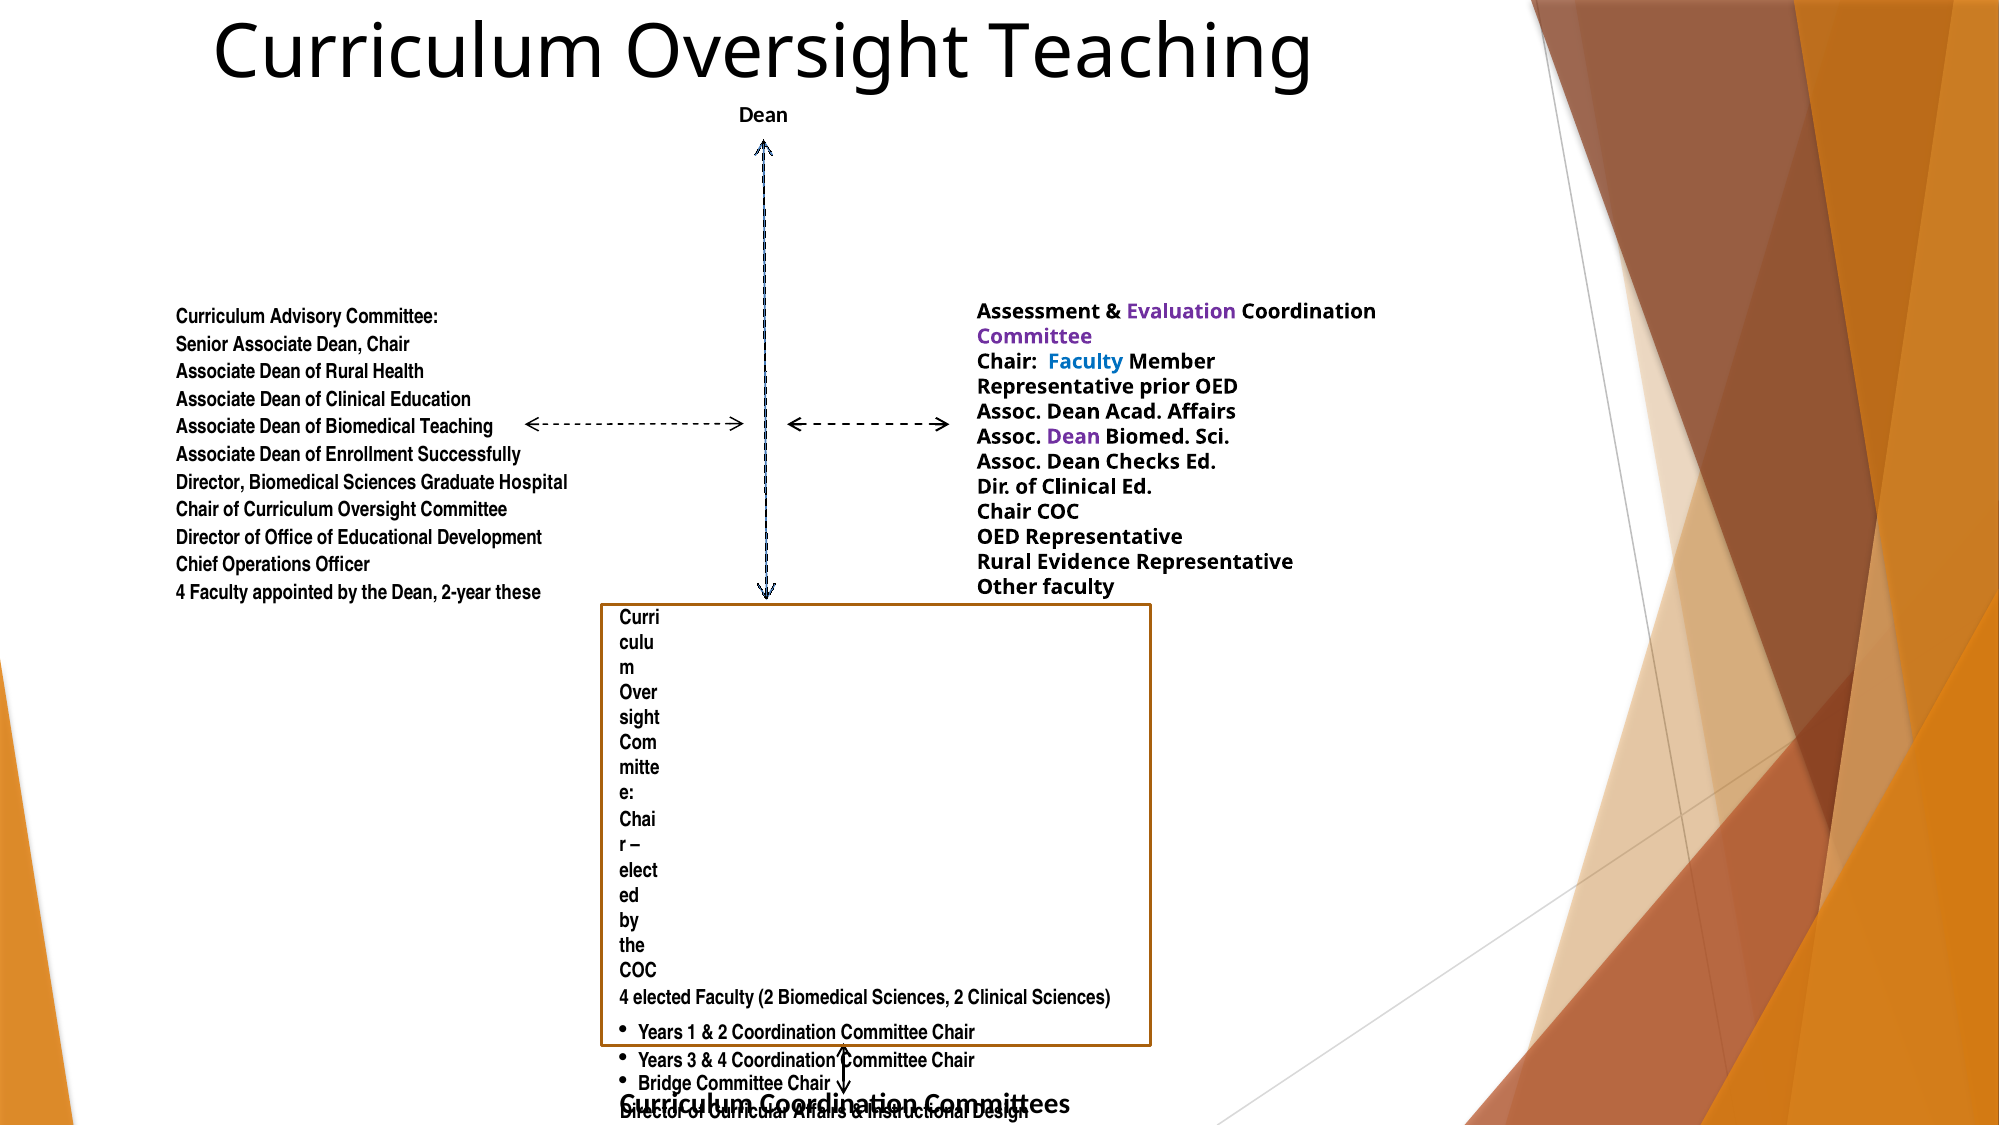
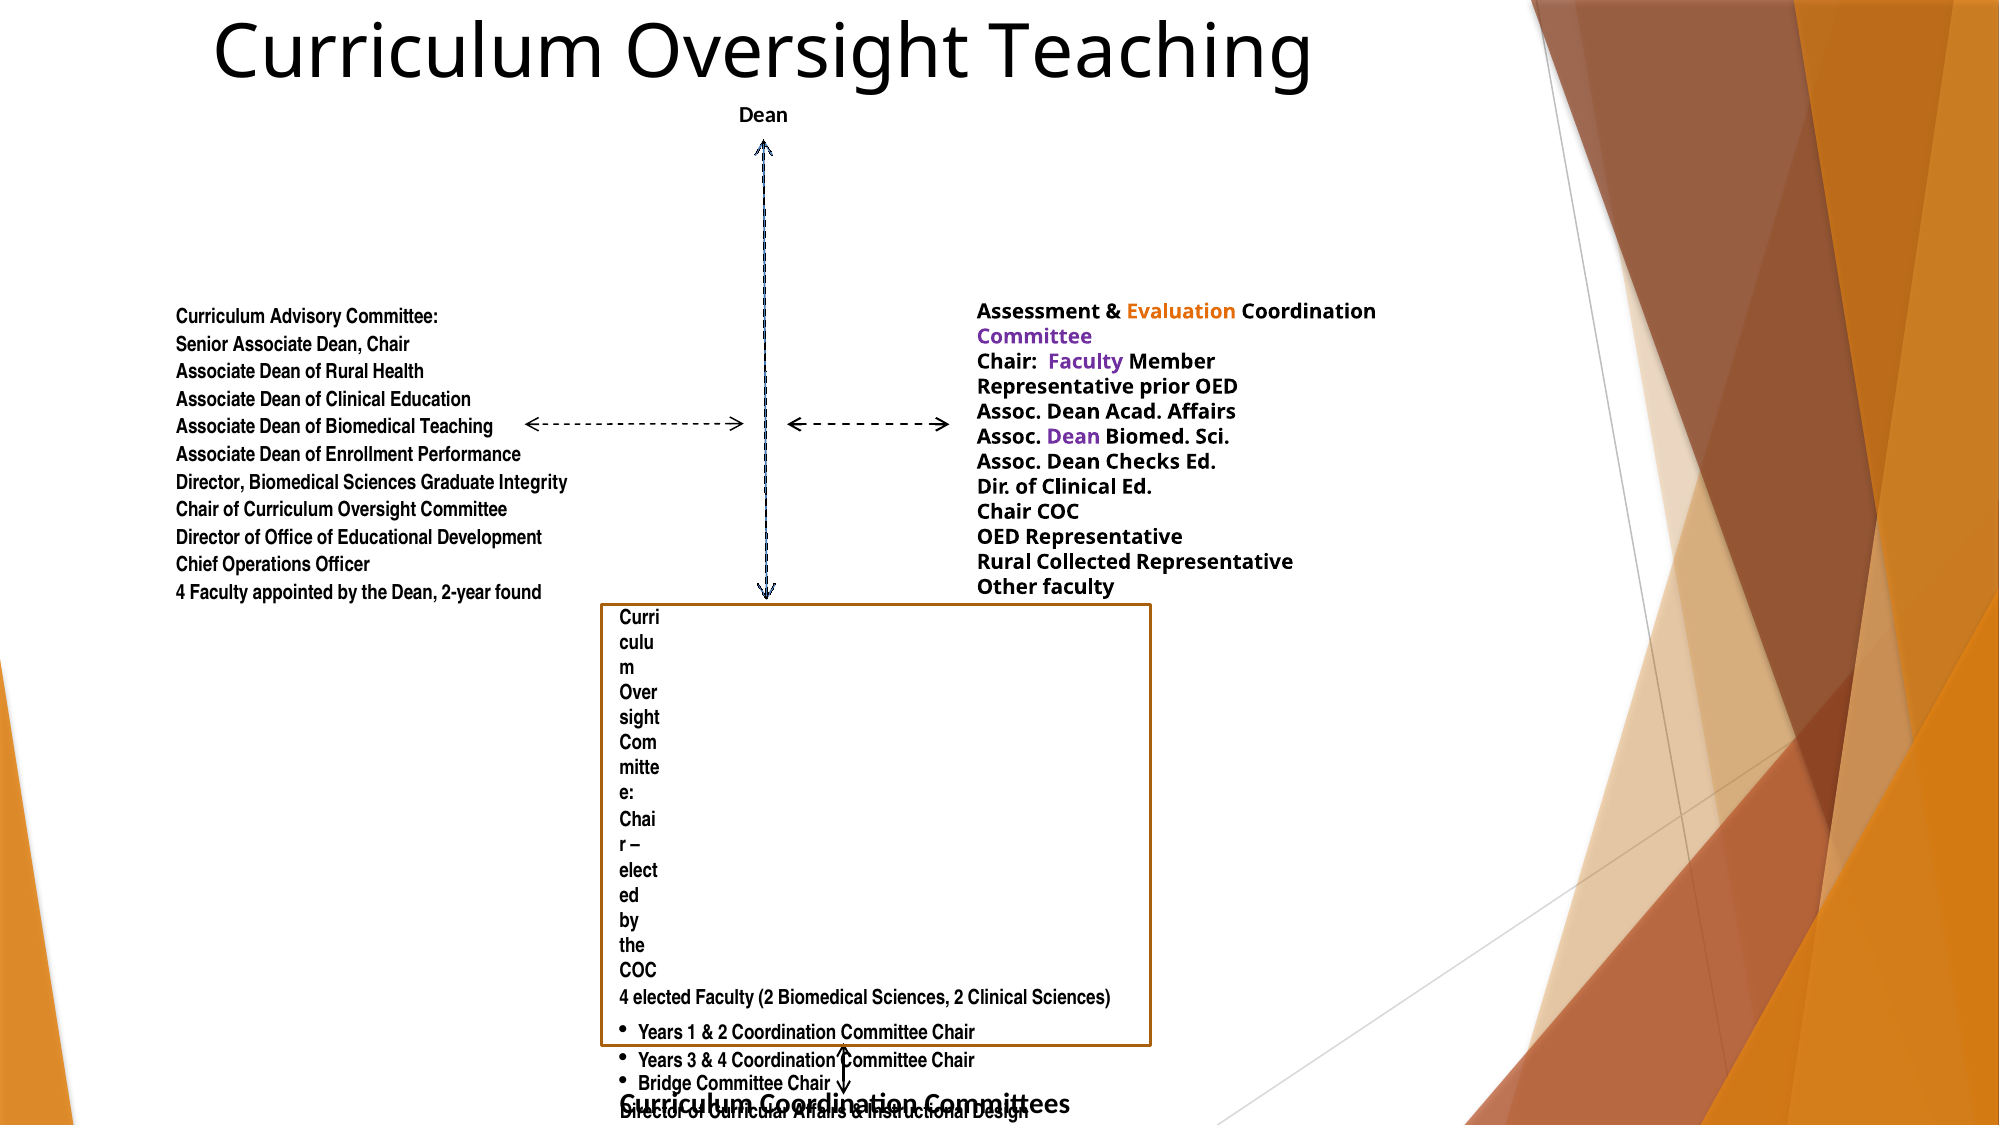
Evaluation colour: purple -> orange (1181, 311)
Faculty colour: blue -> purple (1086, 361)
Successfully: Successfully -> Performance (469, 454)
Hospital: Hospital -> Integrity (533, 482)
Evidence: Evidence -> Collected (1084, 562)
these: these -> found (518, 592)
